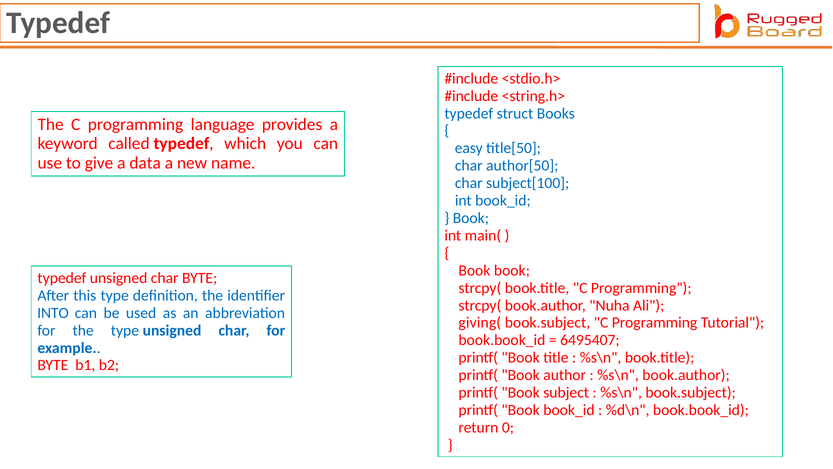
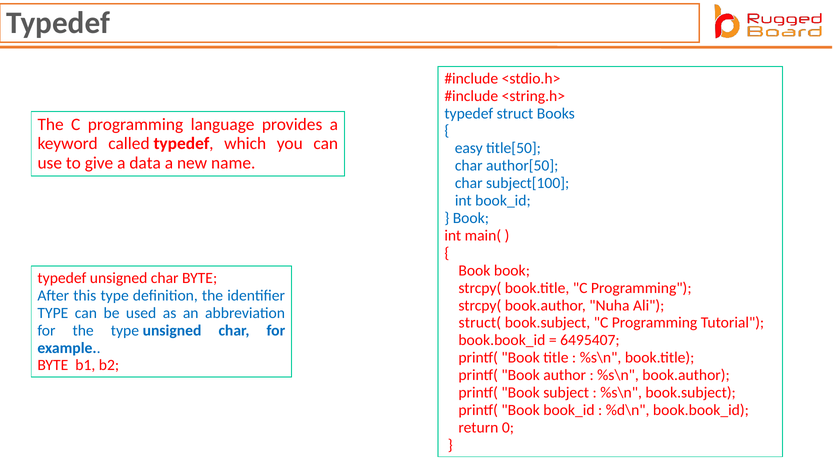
INTO: INTO -> TYPE (53, 313)
giving(: giving( -> struct( (480, 322)
